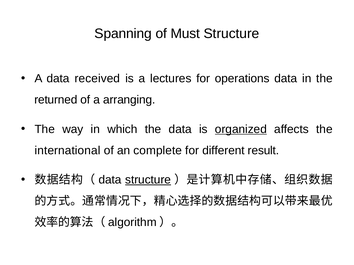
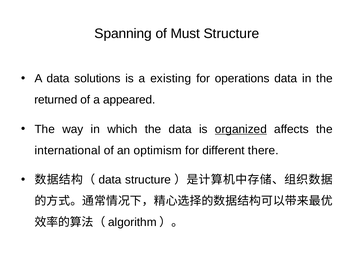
received: received -> solutions (97, 79)
lectures: lectures -> existing (171, 79)
arranging: arranging -> appeared (129, 100)
complete: complete -> optimism (158, 151)
result: result -> there (263, 151)
structure underline: present -> none (148, 180)
